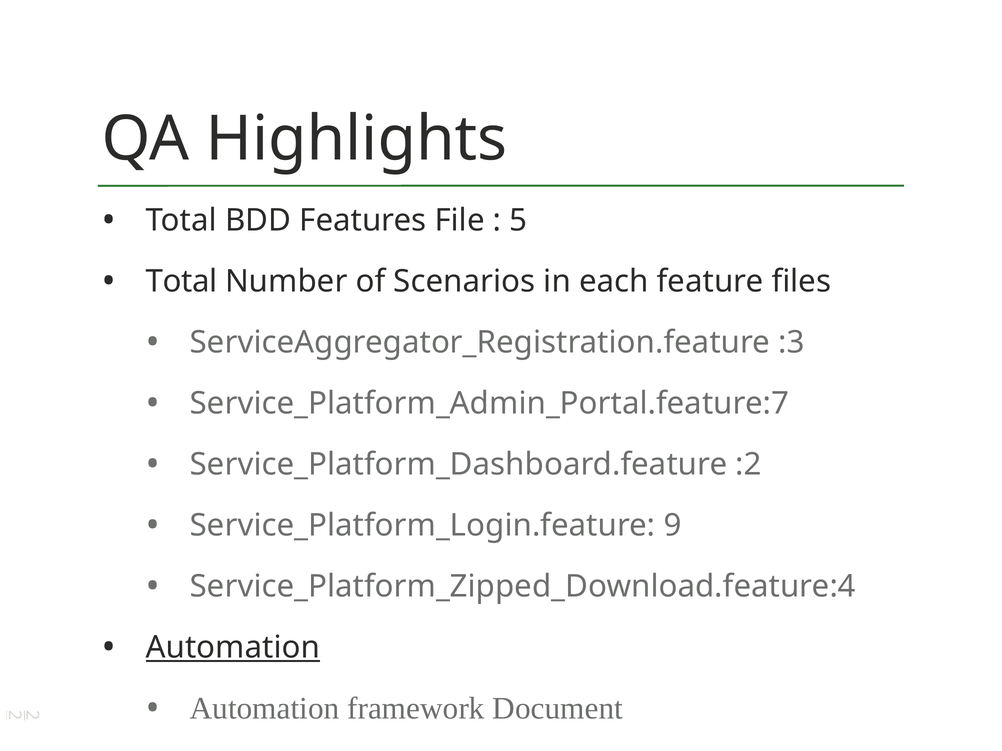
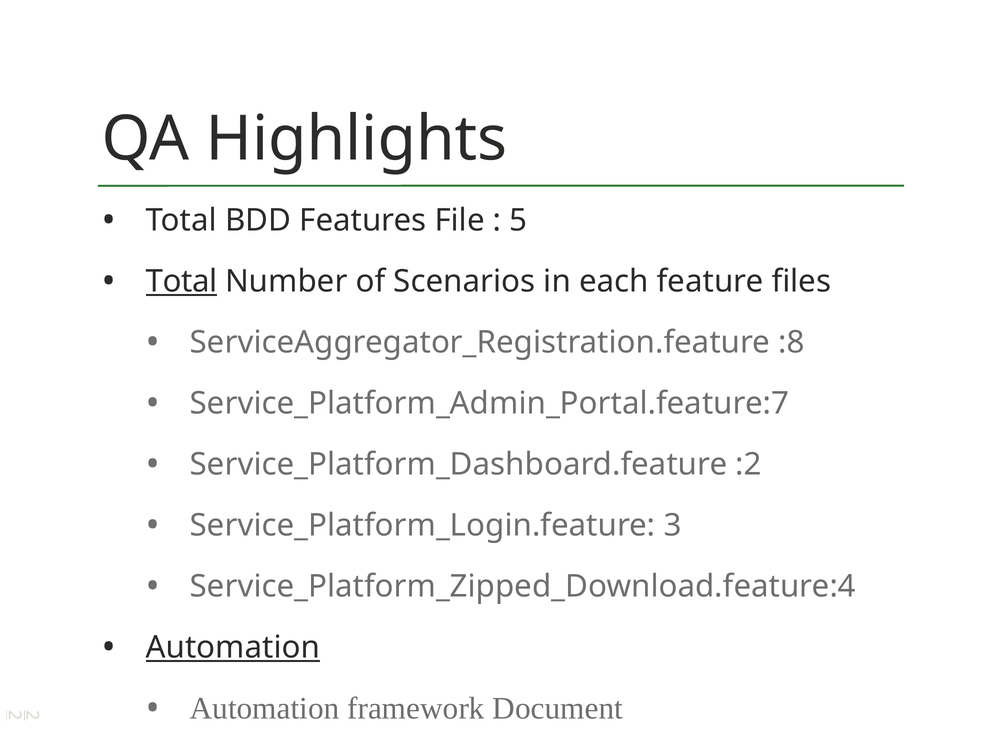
Total underline: none -> present (182, 282)
:3: :3 -> :8 (791, 343)
9: 9 -> 3 (672, 526)
